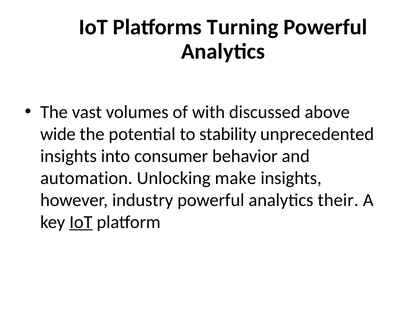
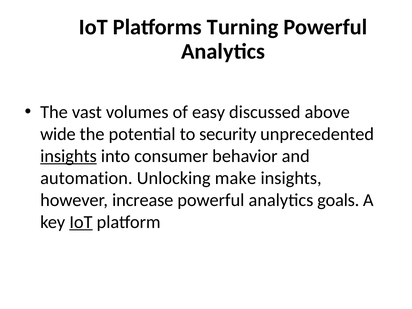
with: with -> easy (209, 112)
stability: stability -> security (228, 134)
insights underline: none -> present (68, 156)
industry: industry -> increase (143, 200)
their: their -> goals (338, 200)
